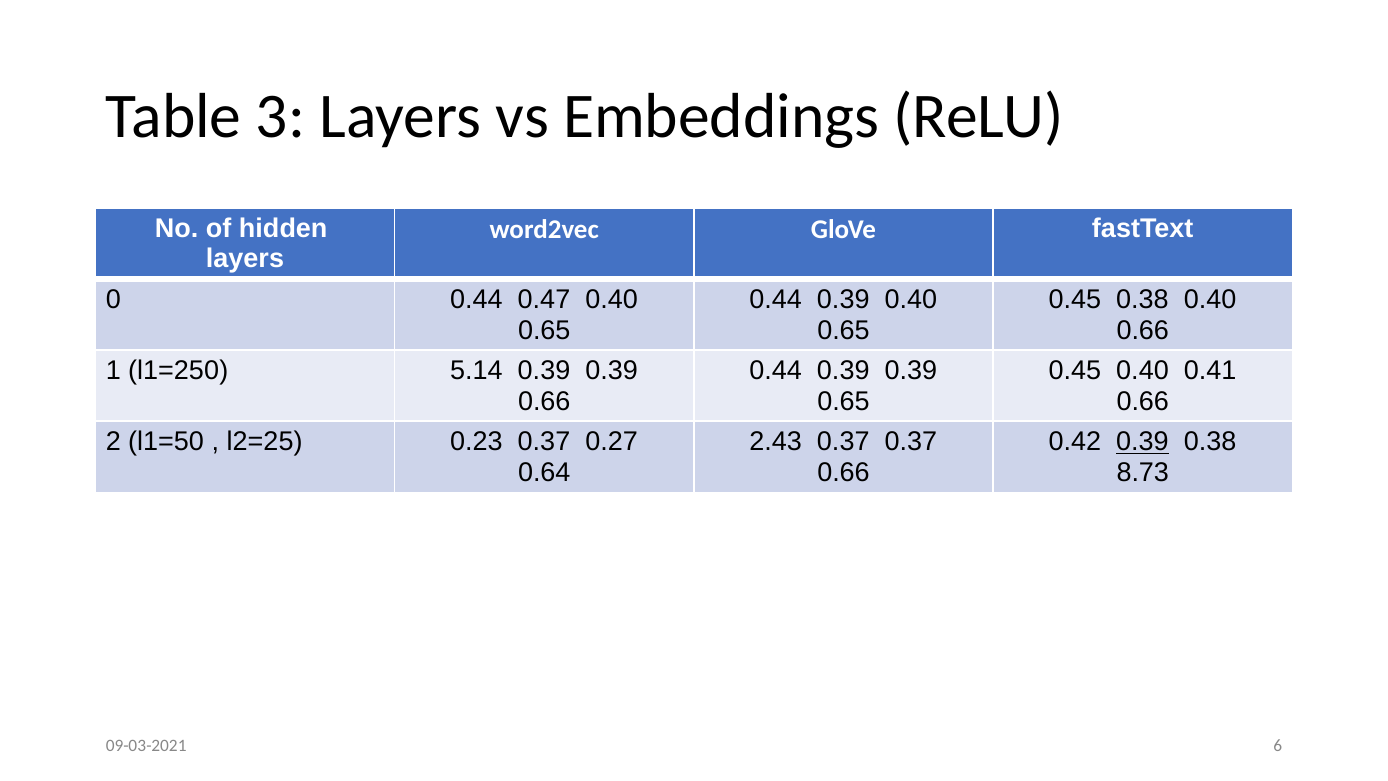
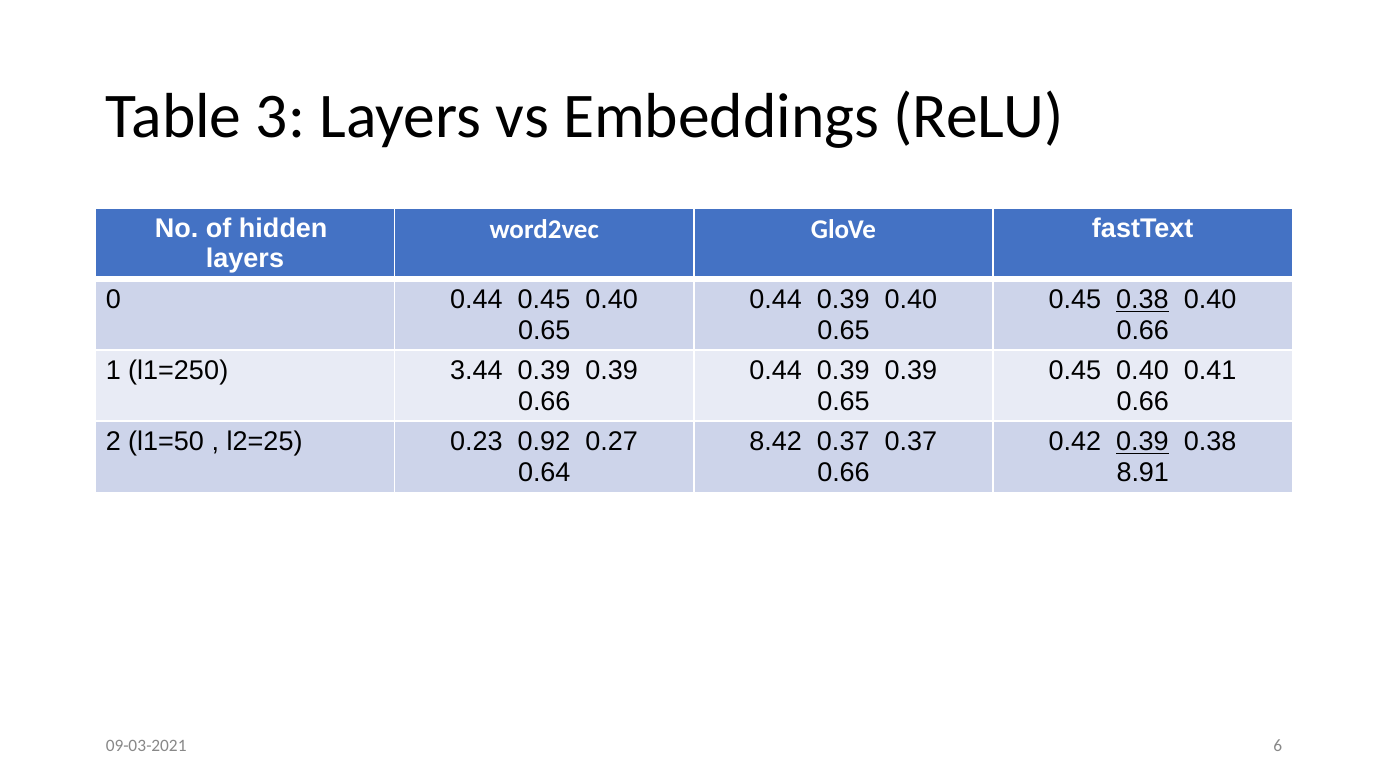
0.44 0.47: 0.47 -> 0.45 (544, 300)
0.38 underline: none -> present (1142, 300)
5.14: 5.14 -> 3.44 (476, 371)
0.23 0.37: 0.37 -> 0.92 (544, 442)
2.43: 2.43 -> 8.42 (776, 442)
8.73: 8.73 -> 8.91 (1143, 472)
